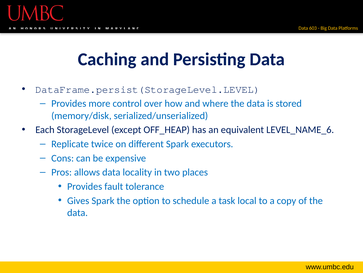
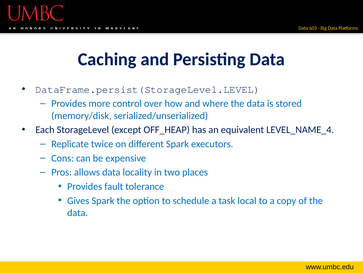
LEVEL_NAME_6: LEVEL_NAME_6 -> LEVEL_NAME_4 (300, 130)
